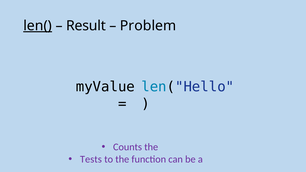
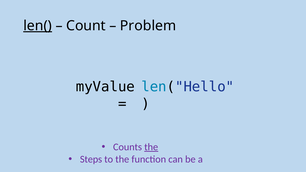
Result: Result -> Count (86, 26)
the underline: none -> present (151, 147)
Tests: Tests -> Steps (91, 159)
